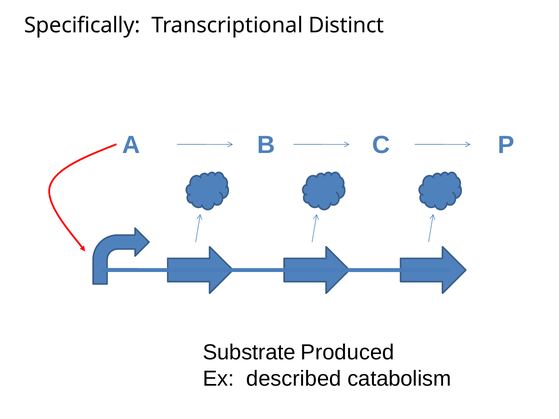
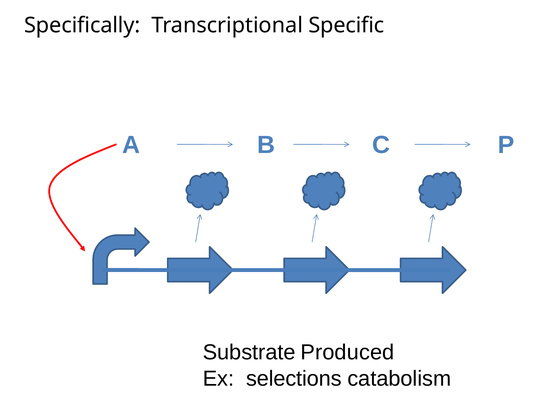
Distinct: Distinct -> Specific (346, 25)
described: described -> selections (294, 379)
